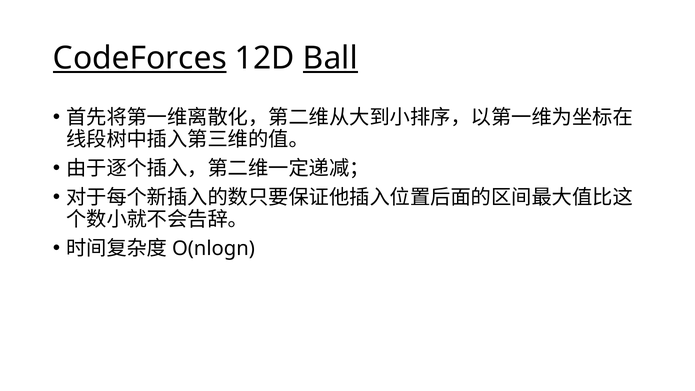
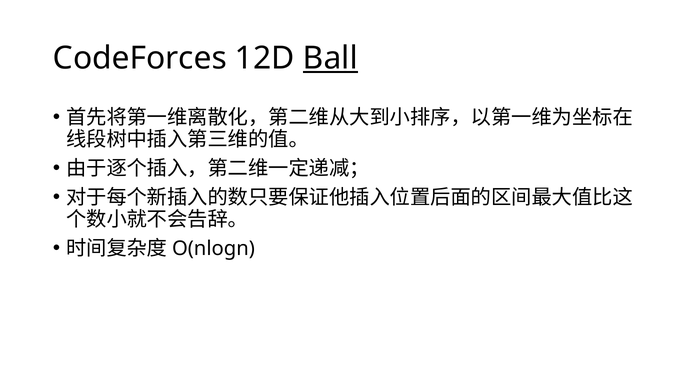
CodeForces underline: present -> none (140, 58)
